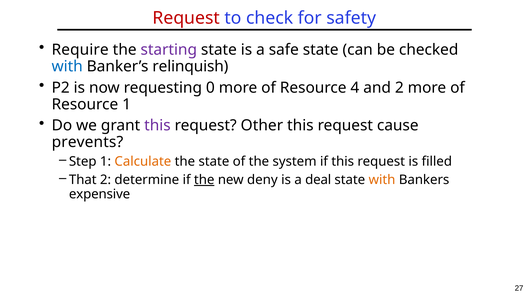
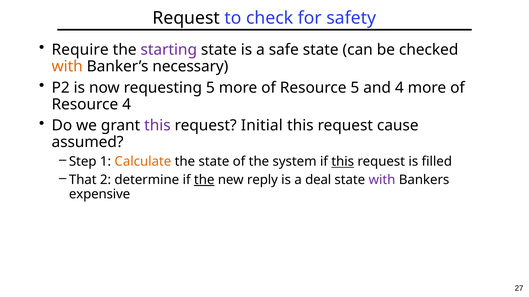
Request colour: red -> black (186, 18)
with colour: blue -> orange (67, 67)
relinquish: relinquish -> necessary (190, 67)
requesting 0: 0 -> 5 (210, 88)
Resource 4: 4 -> 5 (355, 88)
and 2: 2 -> 4 (399, 88)
Resource 1: 1 -> 4 (127, 104)
Other: Other -> Initial (262, 126)
prevents: prevents -> assumed (88, 142)
this underline: none -> present (343, 162)
deny: deny -> reply (262, 180)
with colour: orange -> purple (382, 180)
